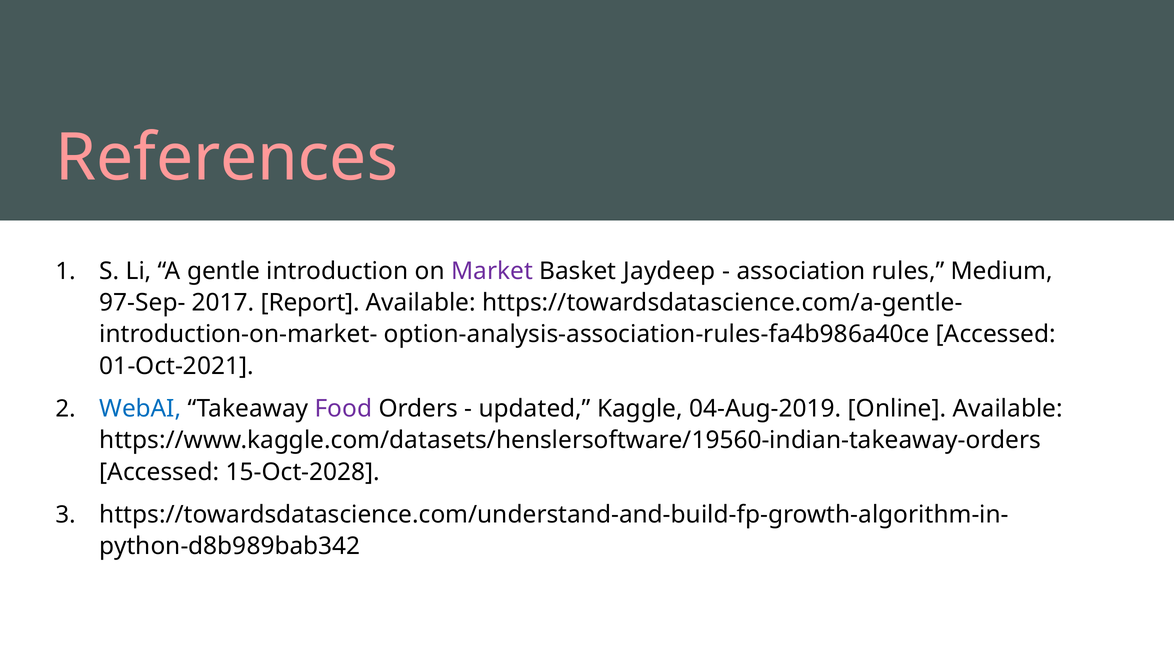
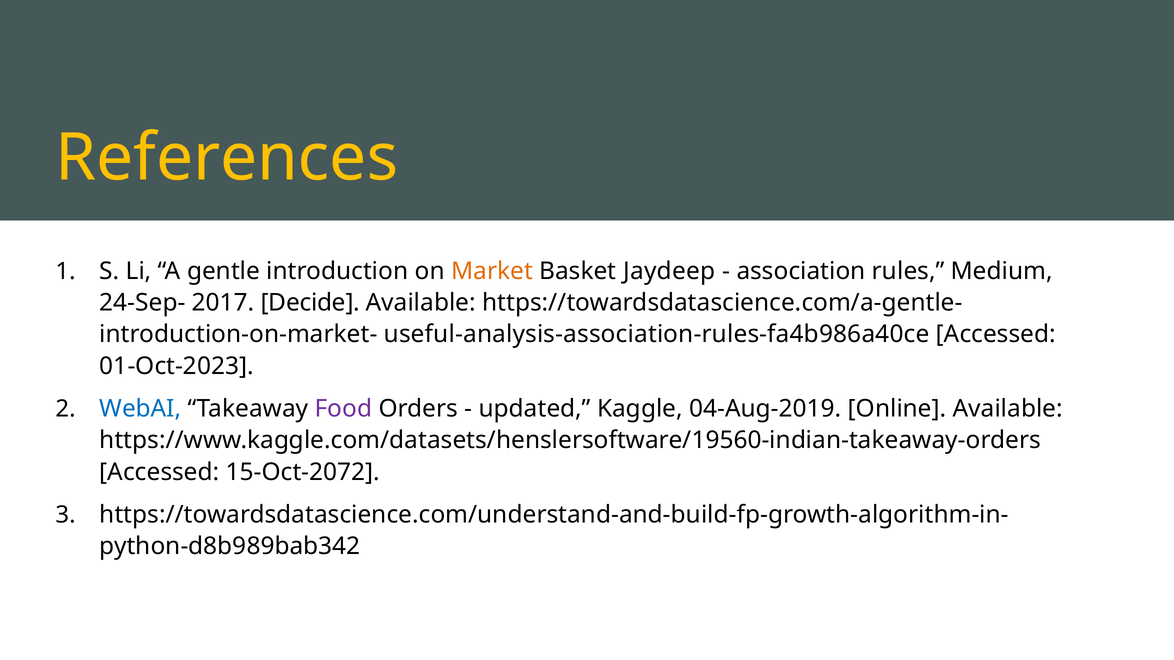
References colour: pink -> yellow (227, 158)
Market colour: purple -> orange (492, 271)
97-Sep-: 97-Sep- -> 24-Sep- (143, 303)
Report: Report -> Decide (310, 303)
option-analysis-association-rules-fa4b986a40ce: option-analysis-association-rules-fa4b986a40ce -> useful-analysis-association-rules-fa4b986a40ce (657, 335)
01-Oct-2021: 01-Oct-2021 -> 01-Oct-2023 (177, 366)
15-Oct-2028: 15-Oct-2028 -> 15-Oct-2072 (303, 472)
